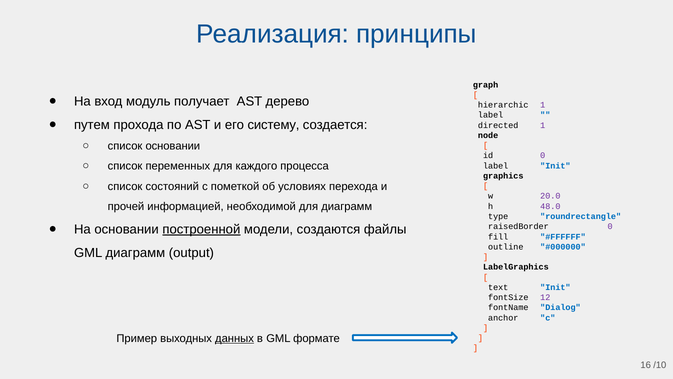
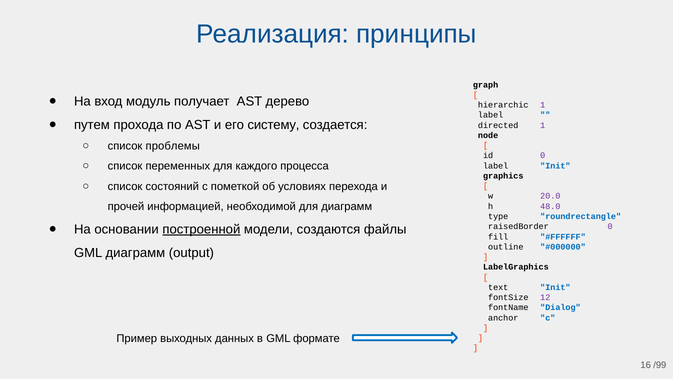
список основании: основании -> проблемы (173, 146)
данных underline: present -> none (234, 338)
/10: /10 -> /99 (660, 365)
